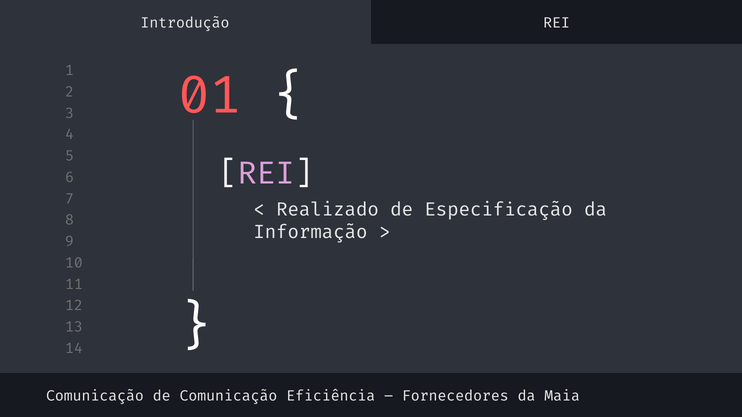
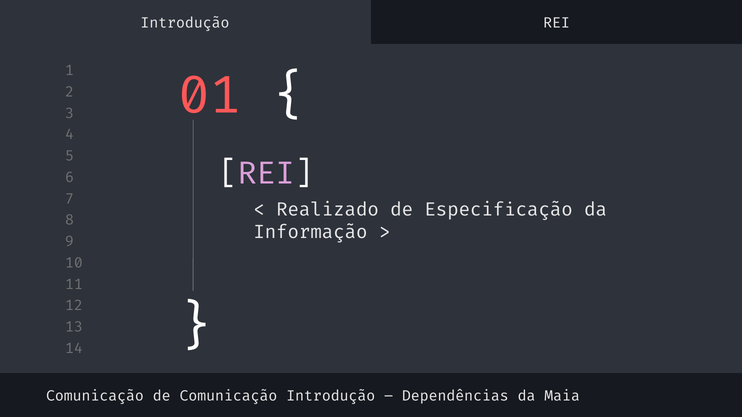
Comunicação Eficiência: Eficiência -> Introdução (331, 396)
Fornecedores: Fornecedores -> Dependências (455, 396)
